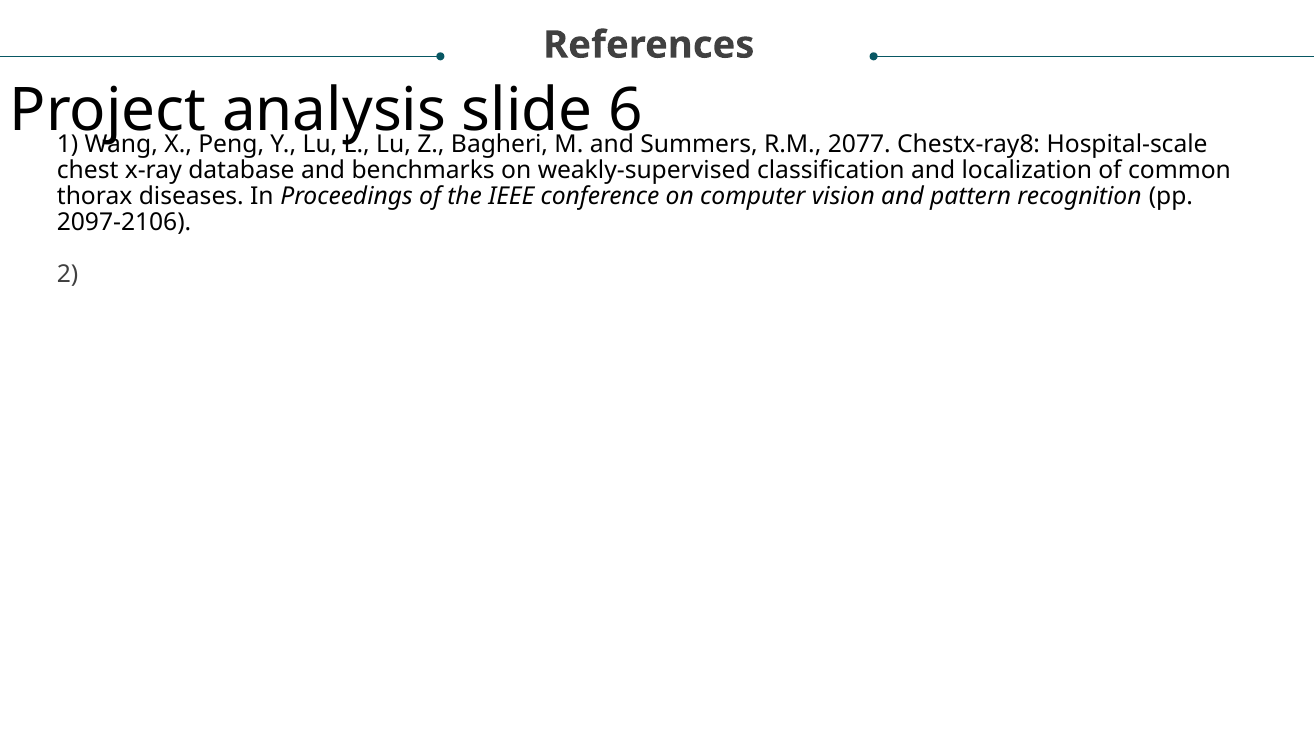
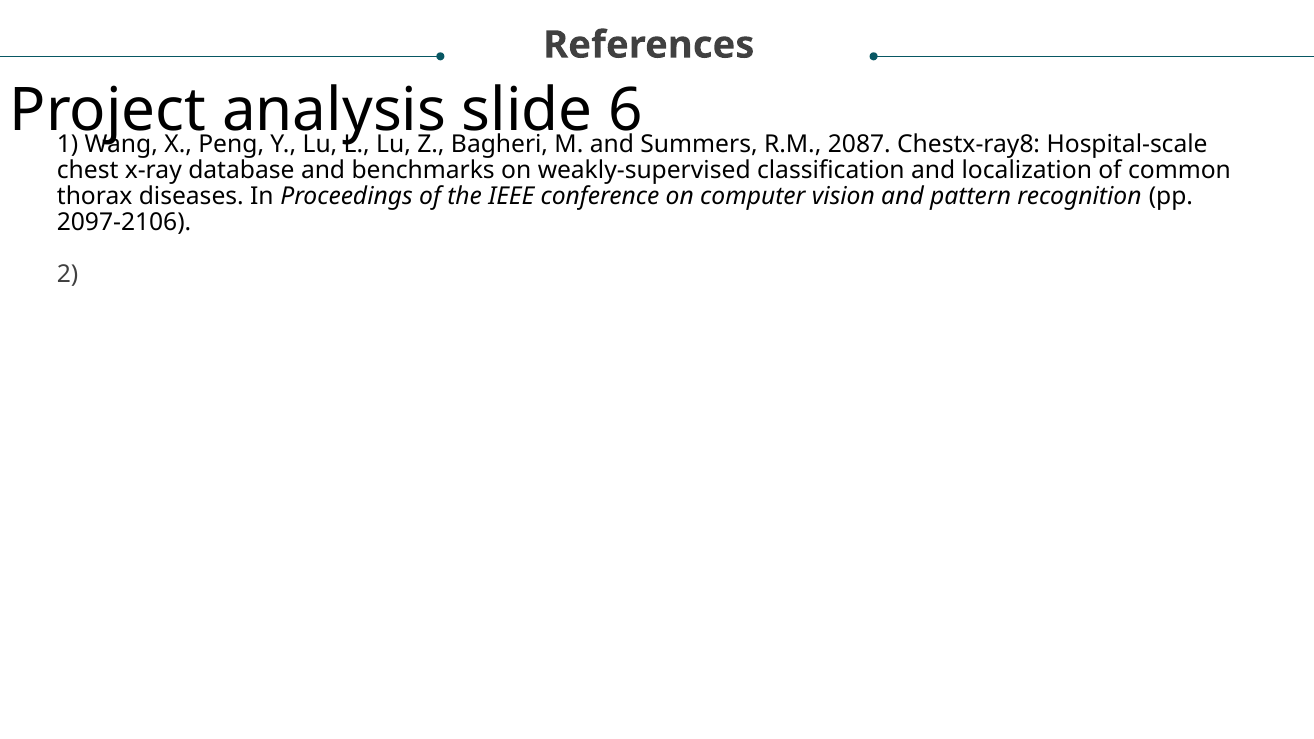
2077: 2077 -> 2087 (859, 145)
